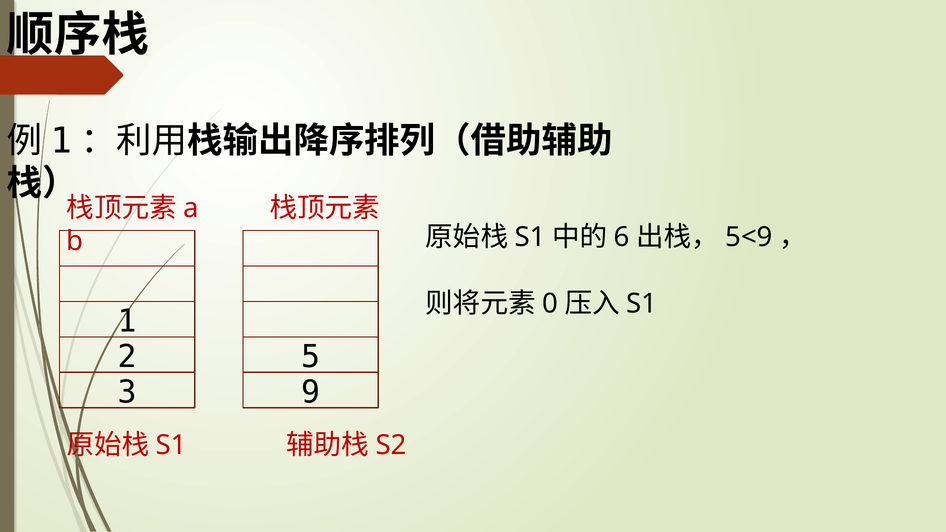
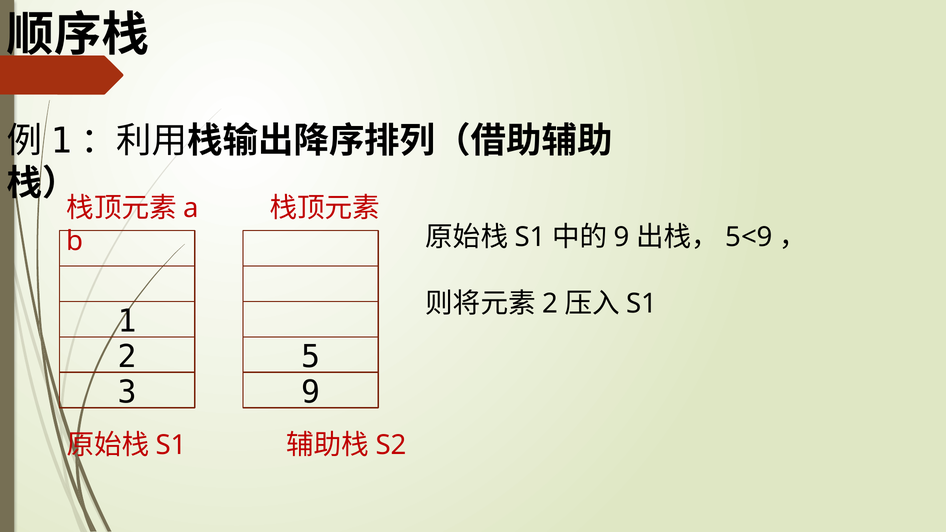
6: 6 -> 9 (622, 237)
0: 0 -> 2 (550, 303)
